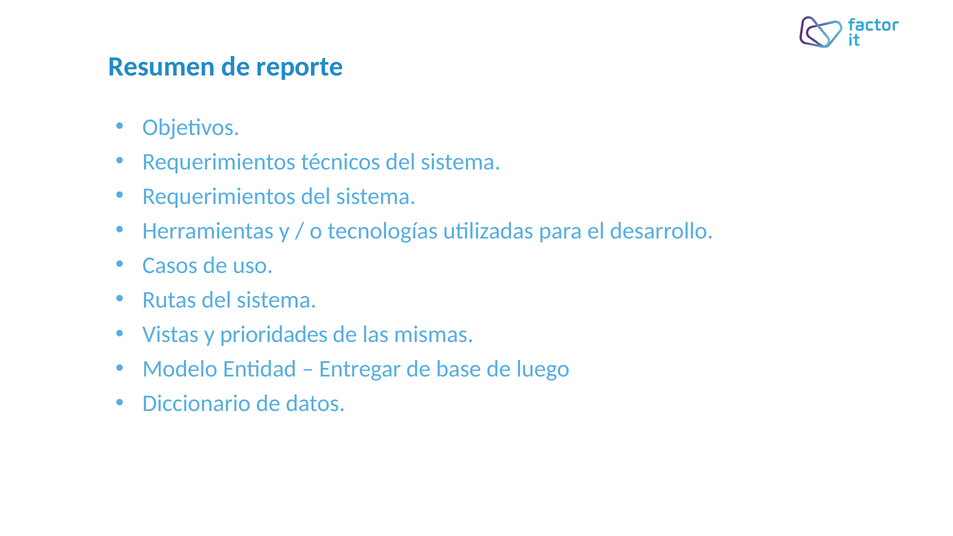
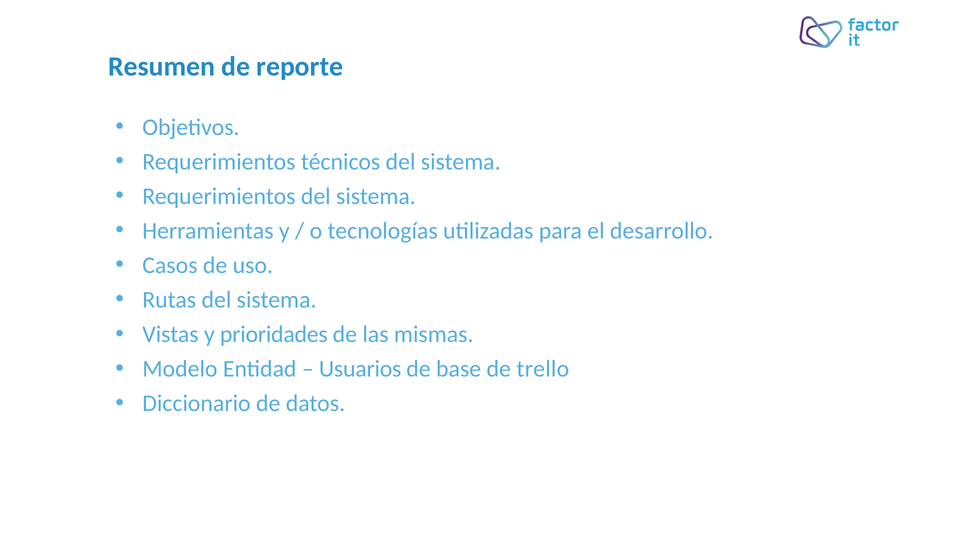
Entregar: Entregar -> Usuarios (360, 369)
luego: luego -> trello (543, 369)
